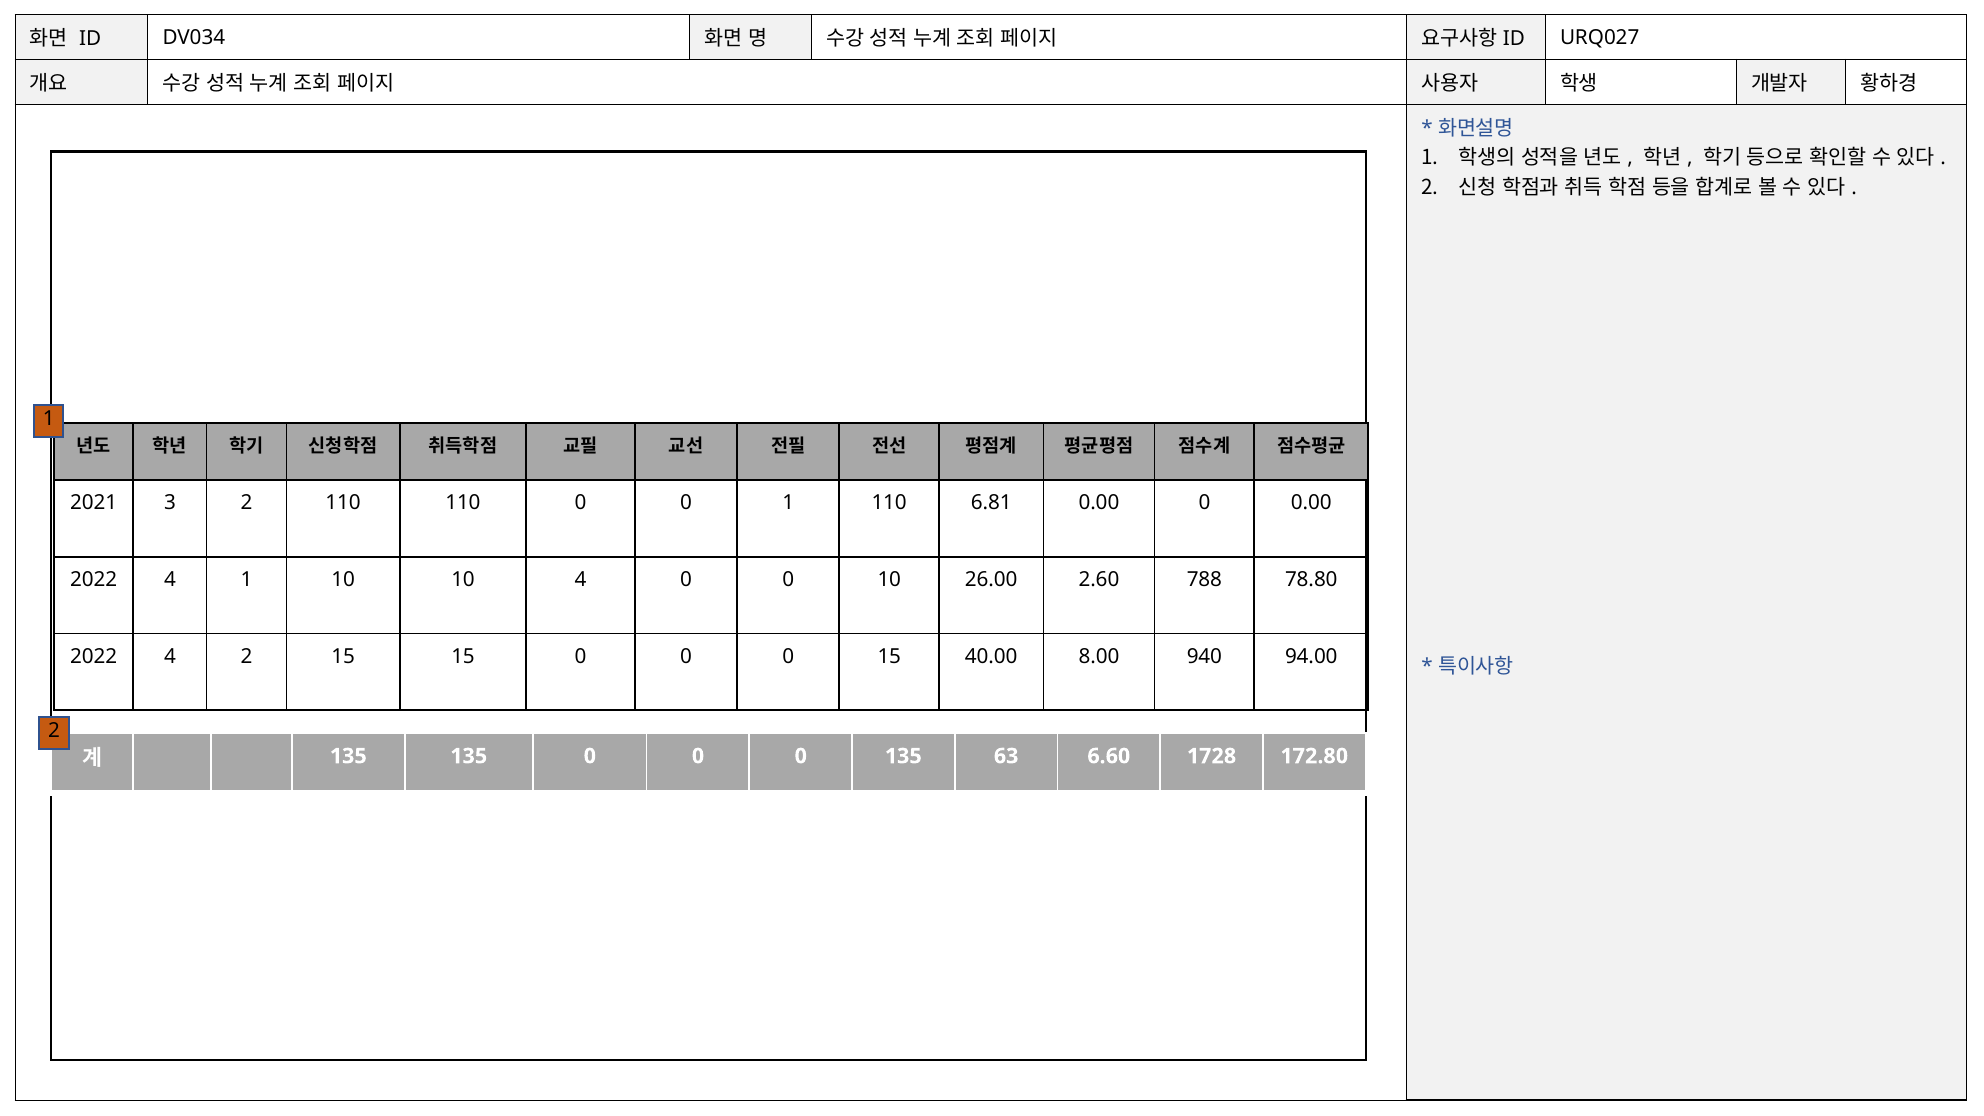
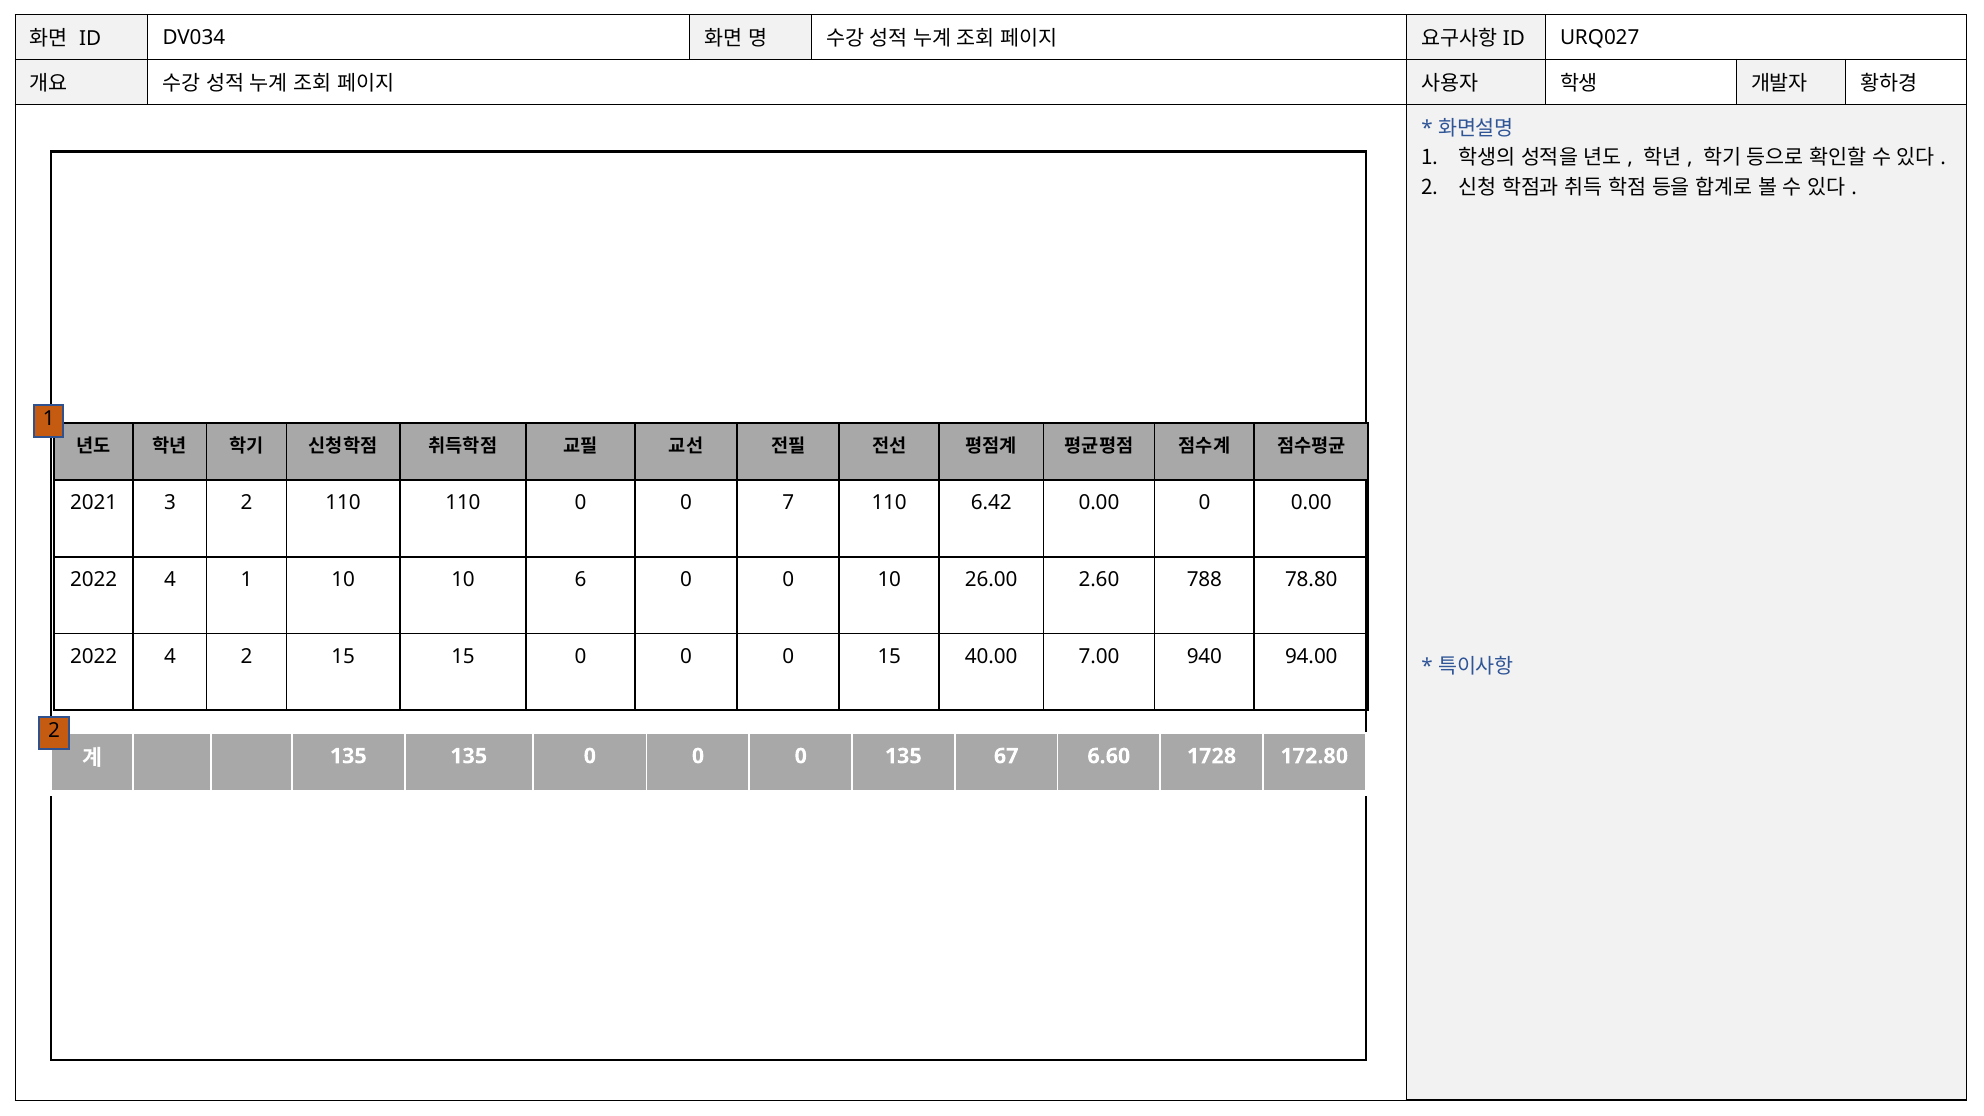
0 1: 1 -> 7 (788, 503)
6.81: 6.81 -> 6.42 (991, 503)
10 4: 4 -> 6 (581, 579)
8.00: 8.00 -> 7.00 (1099, 656)
63: 63 -> 67 (1006, 756)
